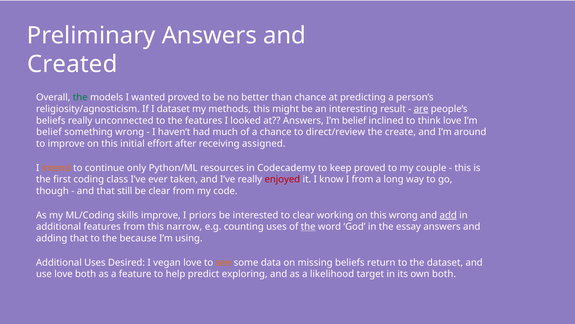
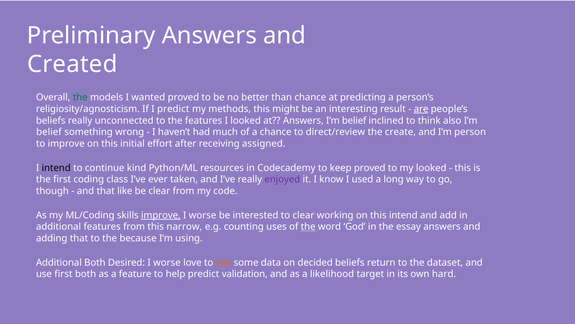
I dataset: dataset -> predict (173, 109)
think love: love -> also (452, 120)
around: around -> person (470, 132)
intend colour: orange -> black (56, 168)
only: only -> kind (137, 168)
my couple: couple -> looked (431, 168)
enjoyed colour: red -> purple (282, 179)
I from: from -> used (362, 179)
still: still -> like (125, 191)
improve underline: none -> present (161, 215)
priors: priors -> worse (203, 215)
this wrong: wrong -> intend (403, 215)
add underline: present -> none (448, 215)
Additional Uses: Uses -> Both (95, 262)
Desired I vegan: vegan -> worse (167, 262)
missing: missing -> decided (315, 262)
use love: love -> first (63, 274)
exploring: exploring -> validation (245, 274)
own both: both -> hard (444, 274)
